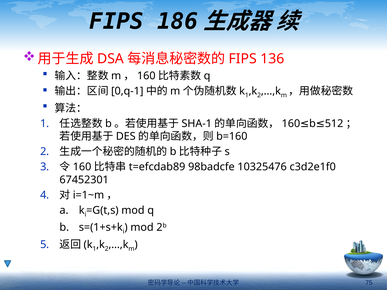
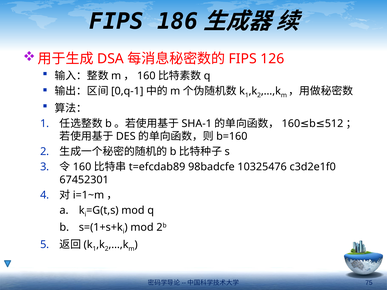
136: 136 -> 126 (272, 59)
